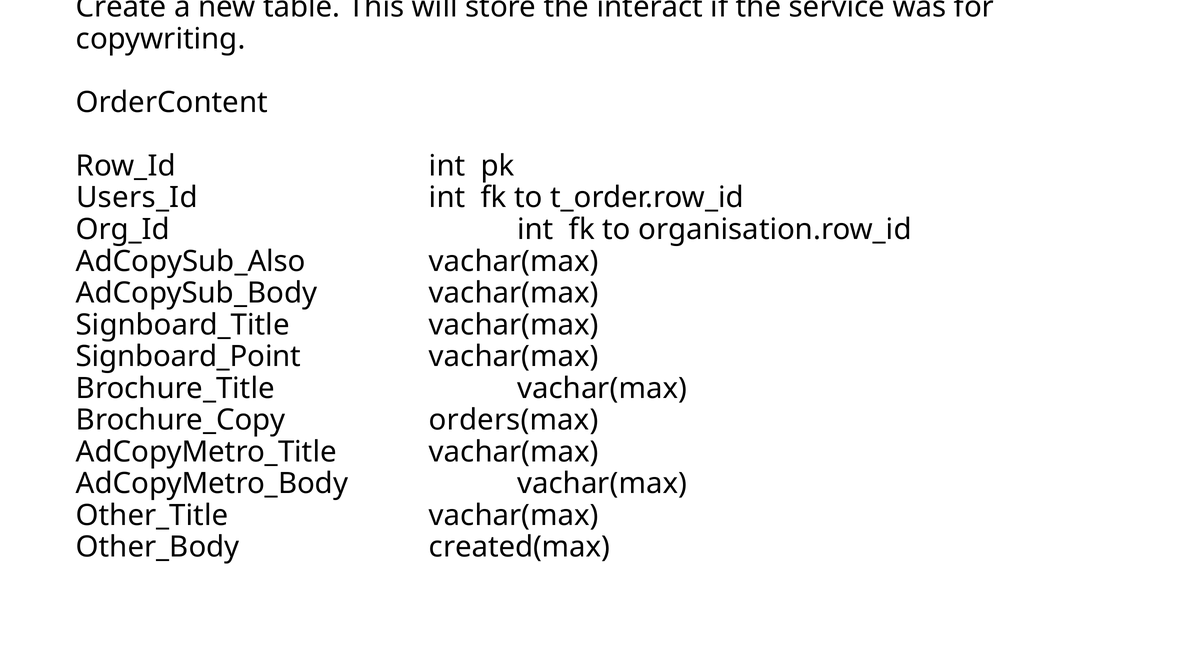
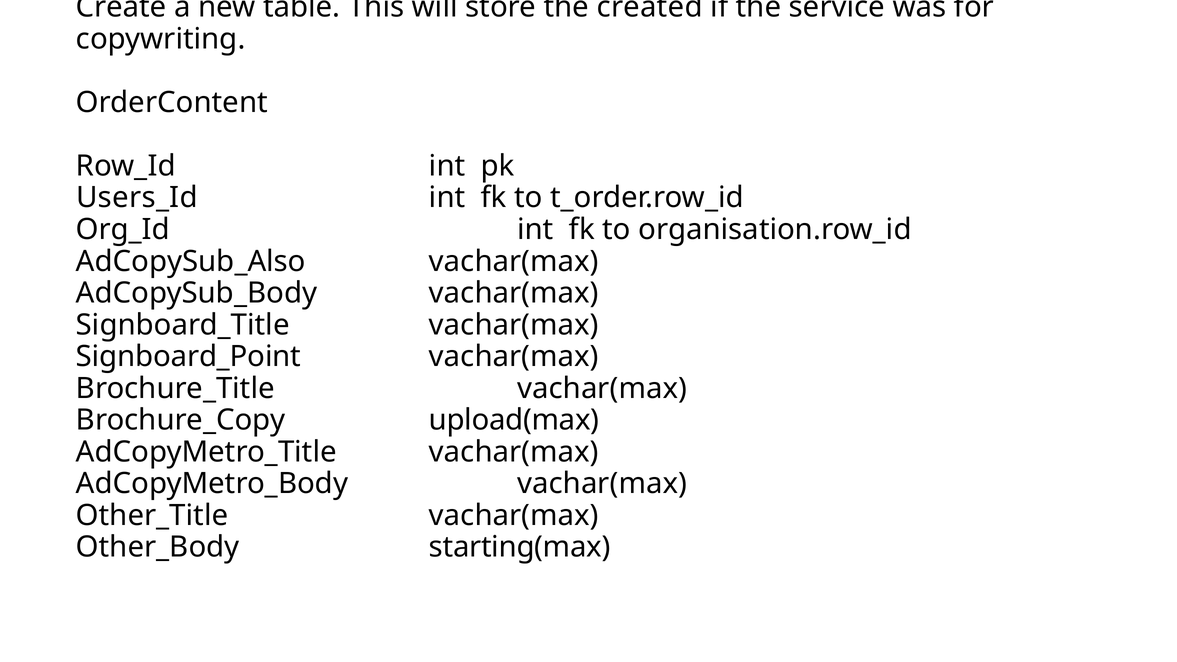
interact: interact -> created (650, 7)
orders(max: orders(max -> upload(max (514, 420)
created(max: created(max -> starting(max (520, 547)
